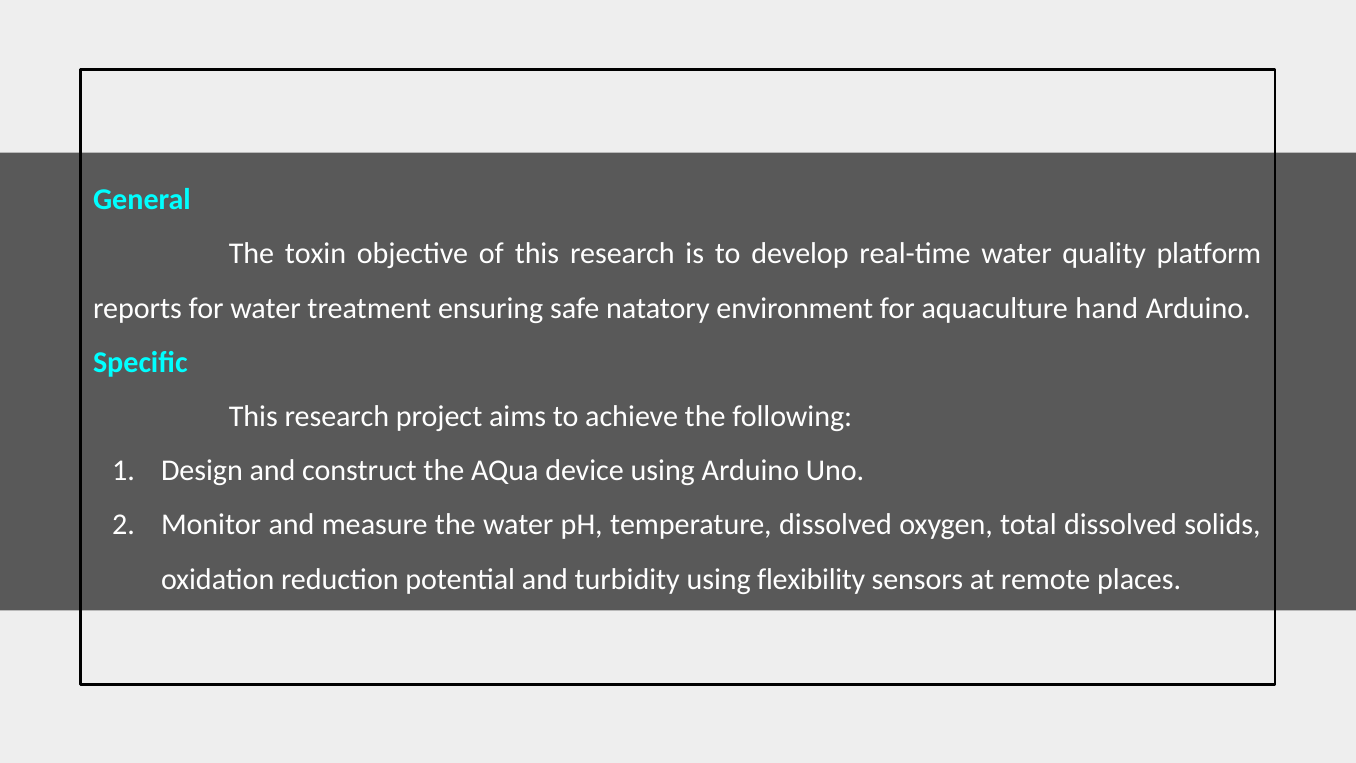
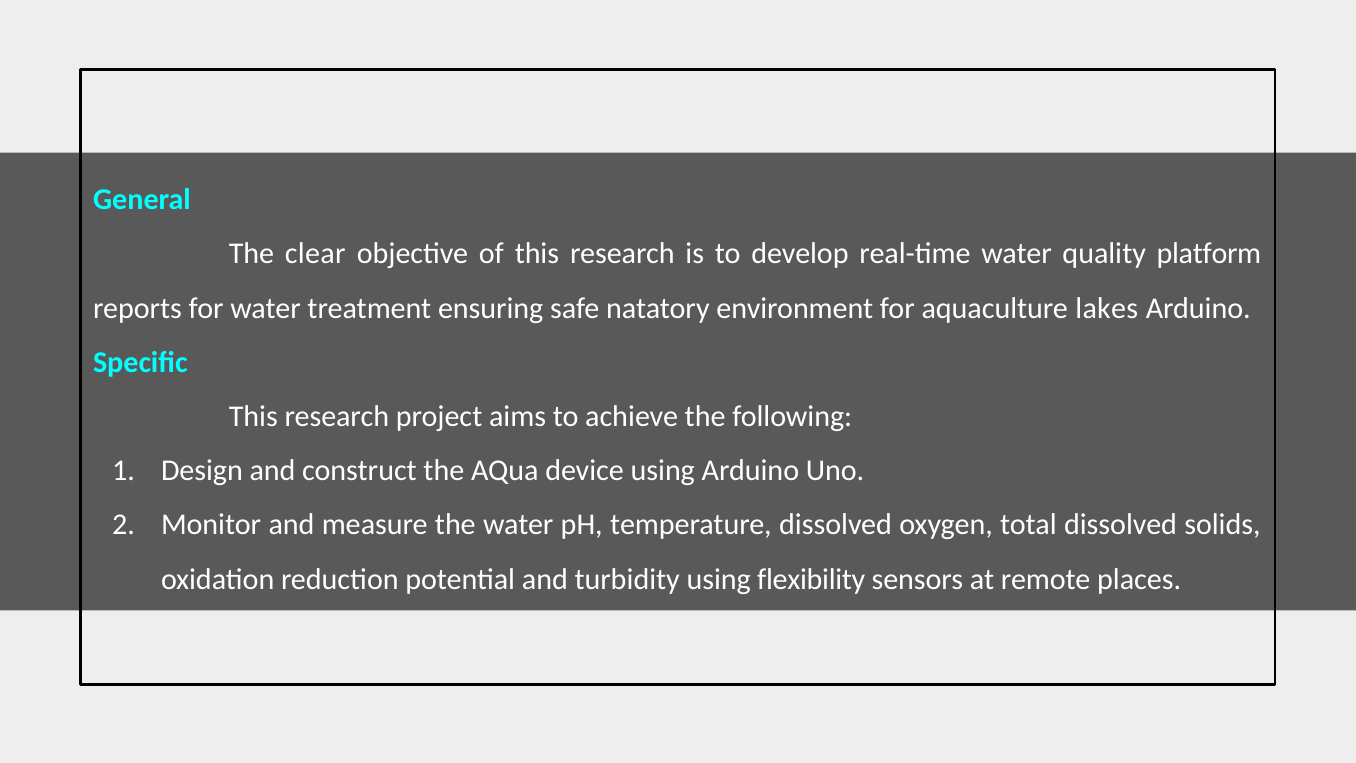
toxin: toxin -> clear (315, 254)
hand: hand -> lakes (1107, 308)
